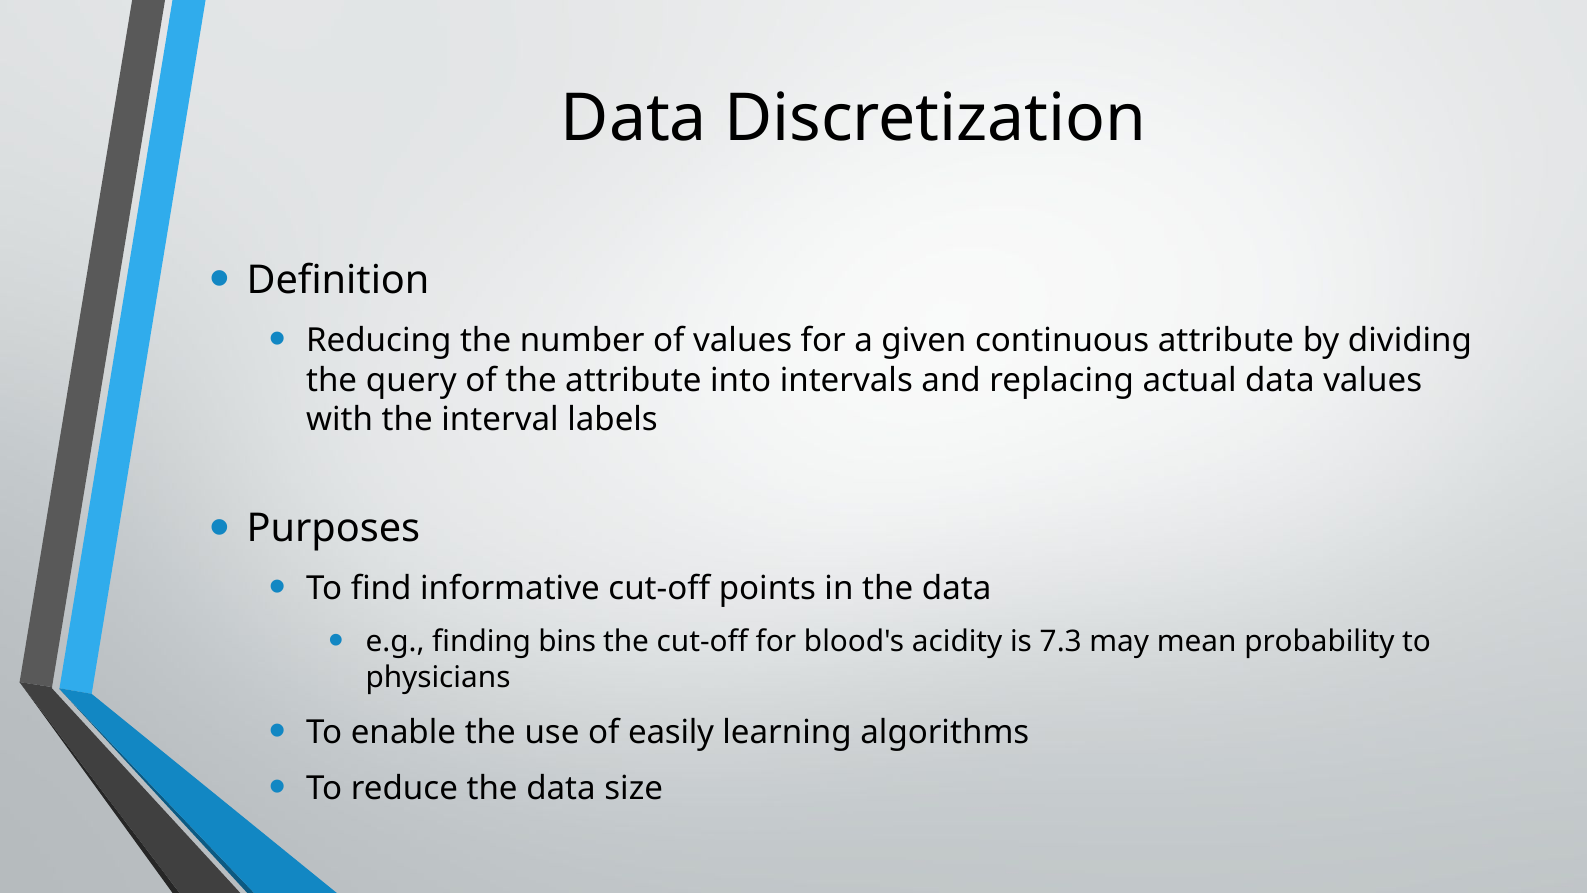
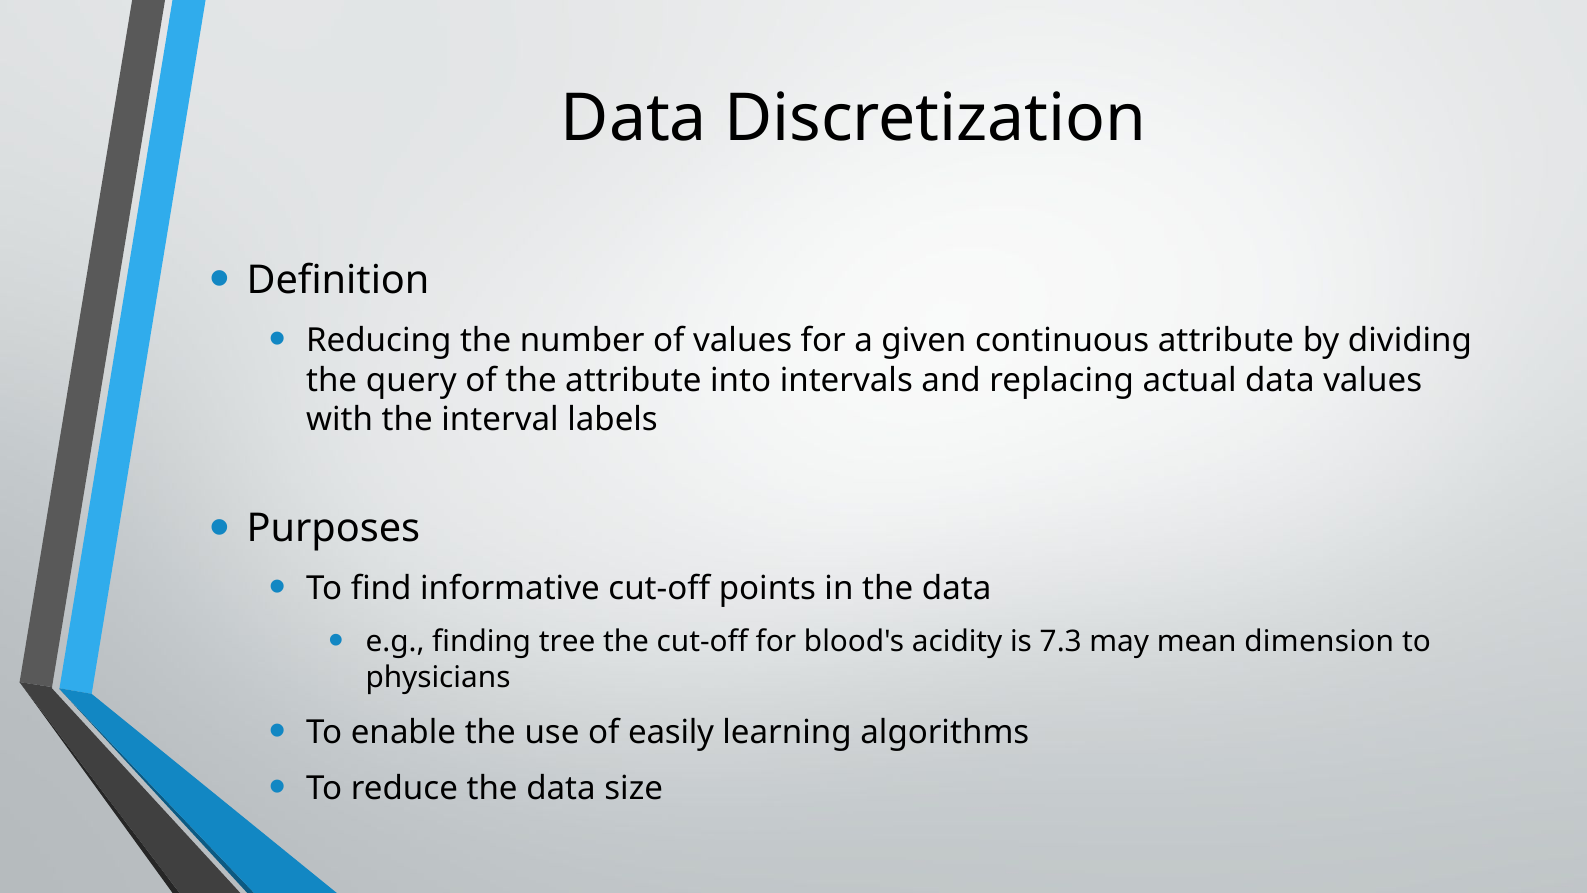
bins: bins -> tree (567, 642)
probability: probability -> dimension (1319, 642)
